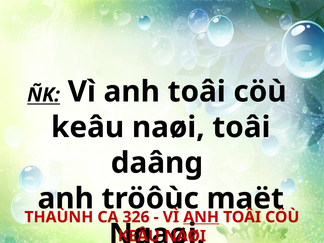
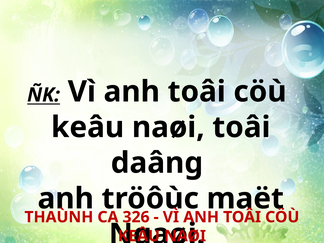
ANH underline: present -> none (201, 217)
